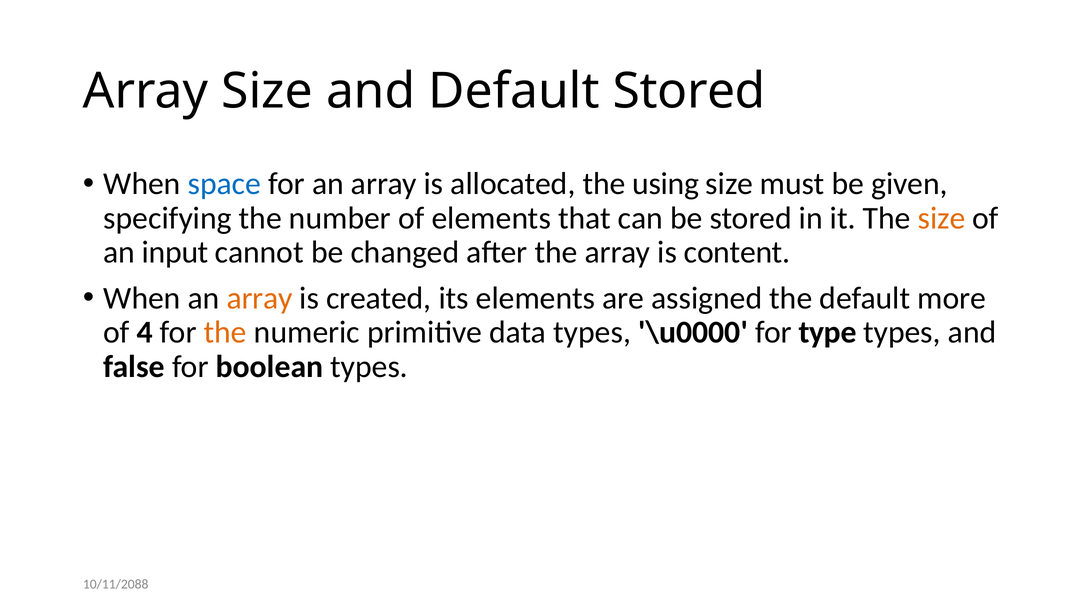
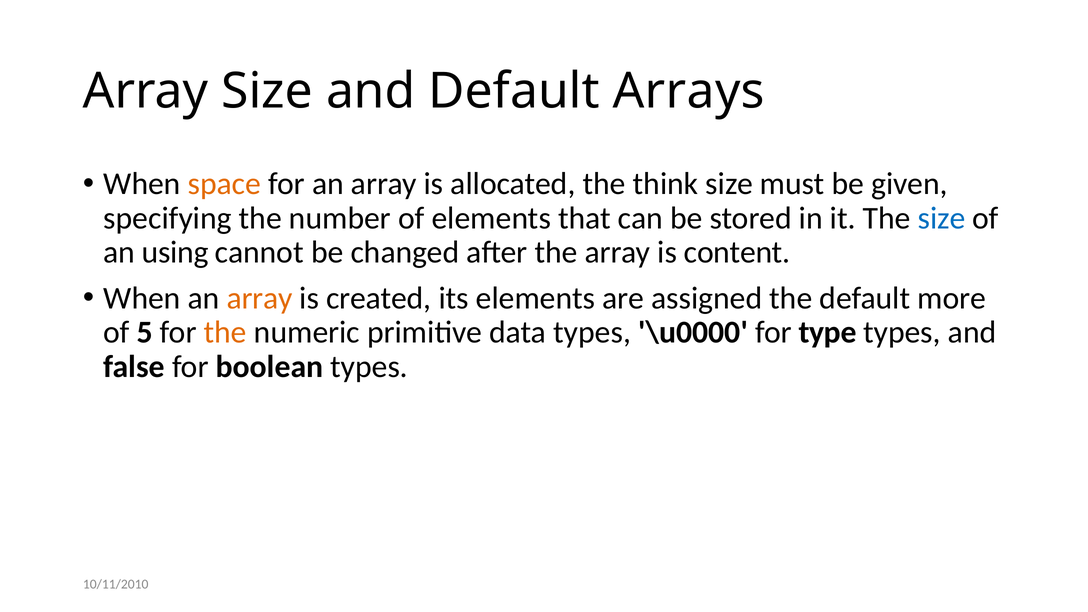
Default Stored: Stored -> Arrays (689, 91)
space colour: blue -> orange (224, 184)
using: using -> think (666, 184)
size colour: orange -> blue (942, 218)
input: input -> using (175, 253)
4: 4 -> 5 (145, 332)
10/11/2088: 10/11/2088 -> 10/11/2010 (116, 584)
